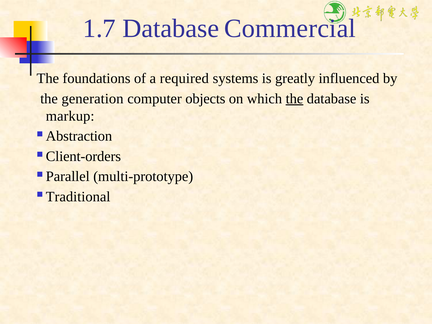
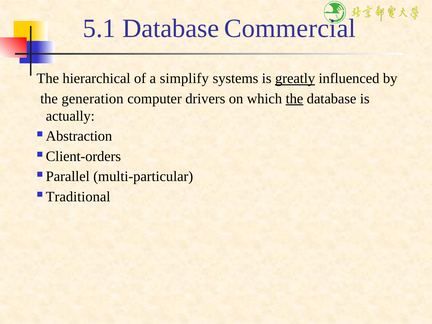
1.7: 1.7 -> 5.1 (99, 28)
foundations: foundations -> hierarchical (96, 79)
required: required -> simplify (184, 79)
greatly underline: none -> present (295, 79)
objects: objects -> drivers (205, 99)
markup: markup -> actually (70, 116)
multi-prototype: multi-prototype -> multi-particular (143, 176)
